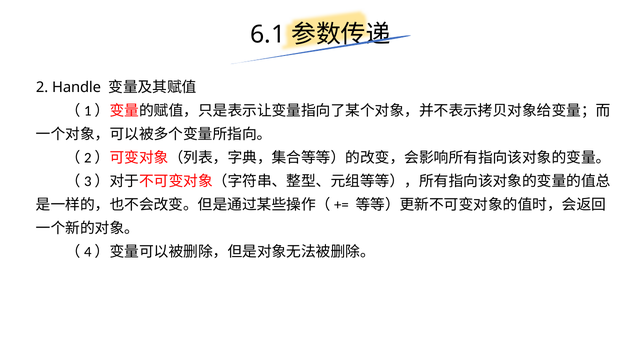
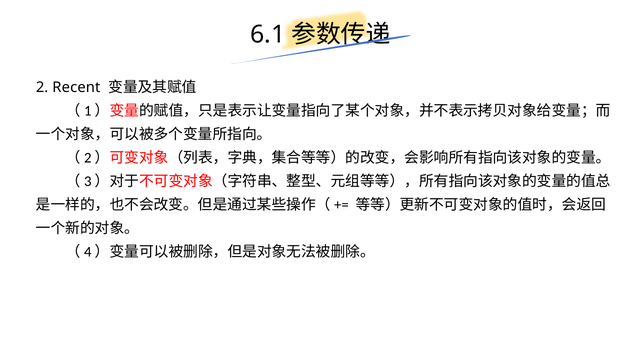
Handle: Handle -> Recent (76, 87)
